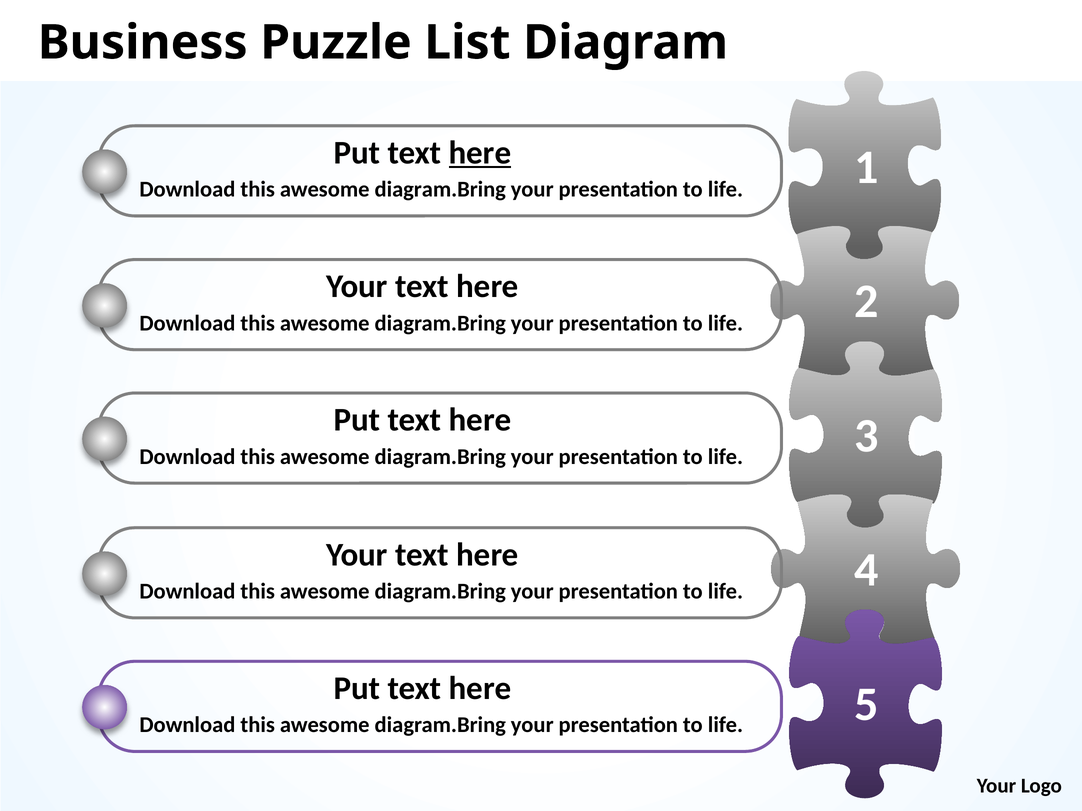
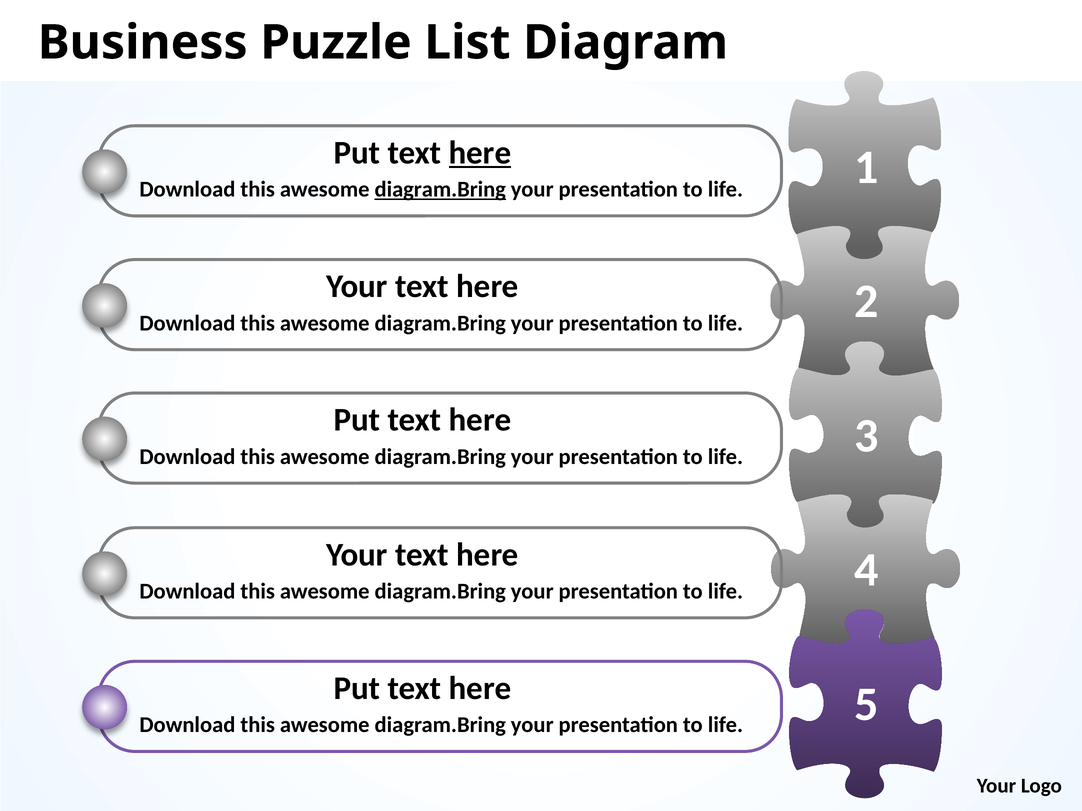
diagram.Bring underline: none -> present (440, 190)
